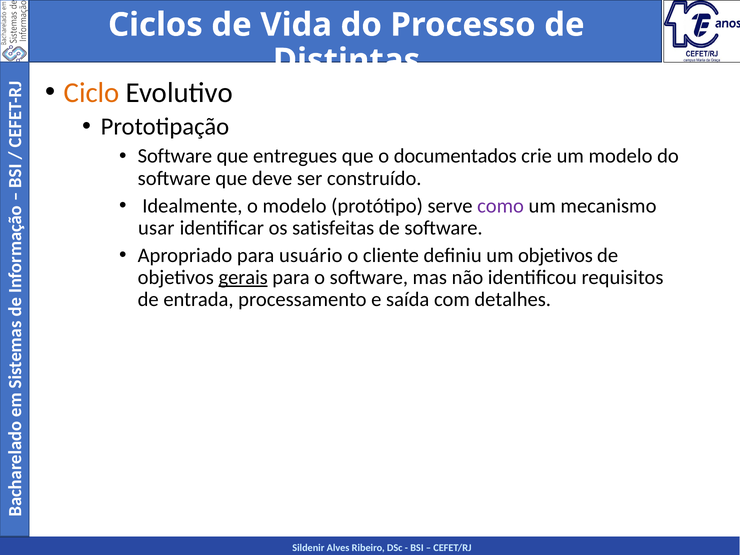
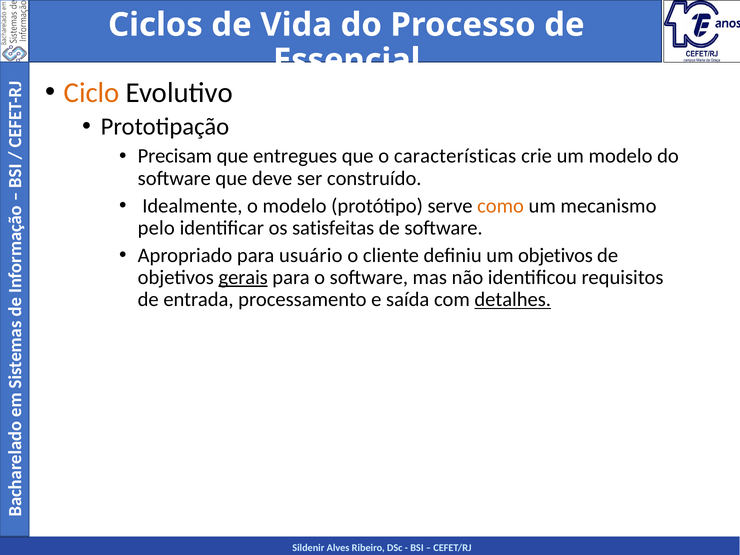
Distintas: Distintas -> Essencial (347, 60)
Software: Software -> Precisam (175, 156)
documentados: documentados -> características (455, 156)
como colour: purple -> orange (501, 206)
usar: usar -> pelo (156, 228)
detalhes underline: none -> present (513, 300)
